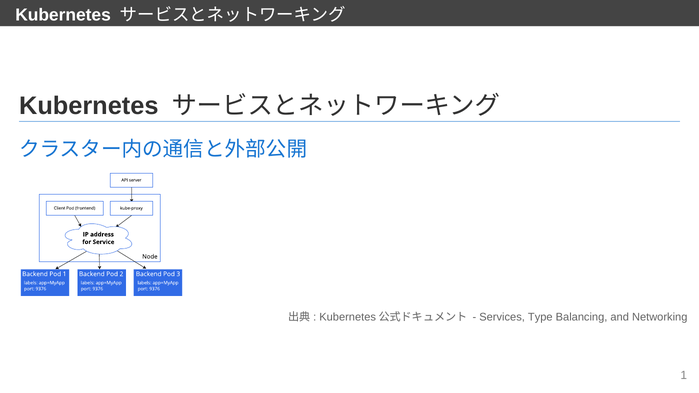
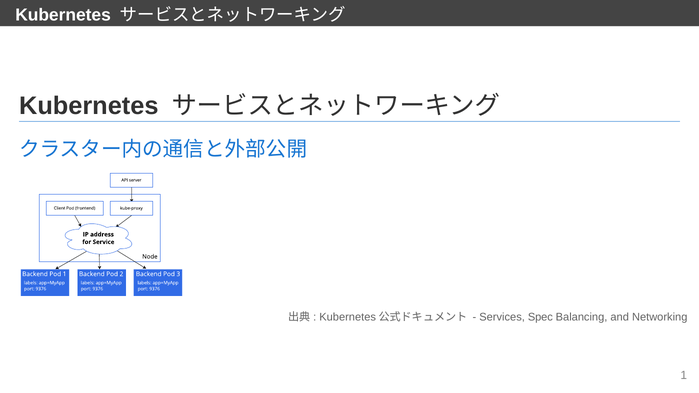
Type: Type -> Spec (540, 317)
